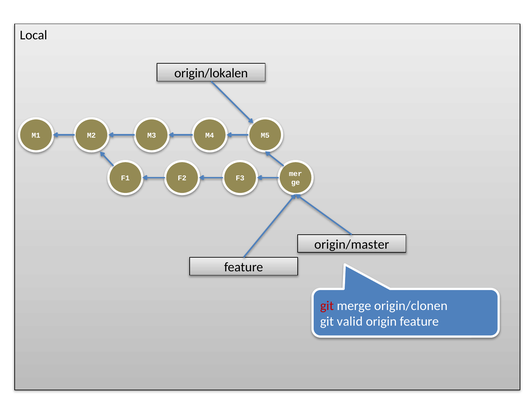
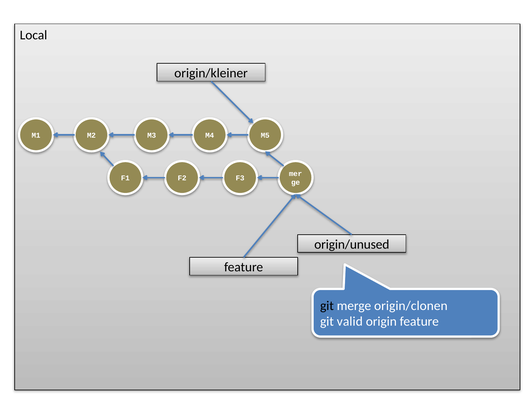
origin/lokalen: origin/lokalen -> origin/kleiner (211, 73)
origin/master: origin/master -> origin/unused (352, 245)
git colour: red -> black (327, 306)
